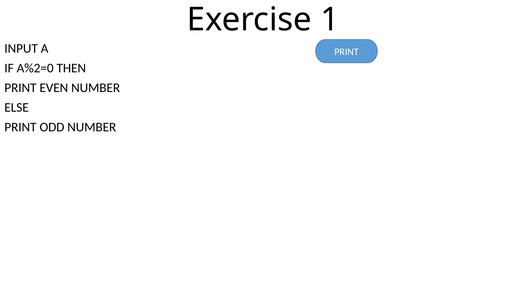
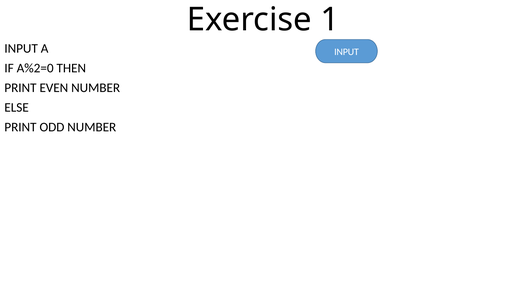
PRINT: PRINT -> INPUT (347, 52)
